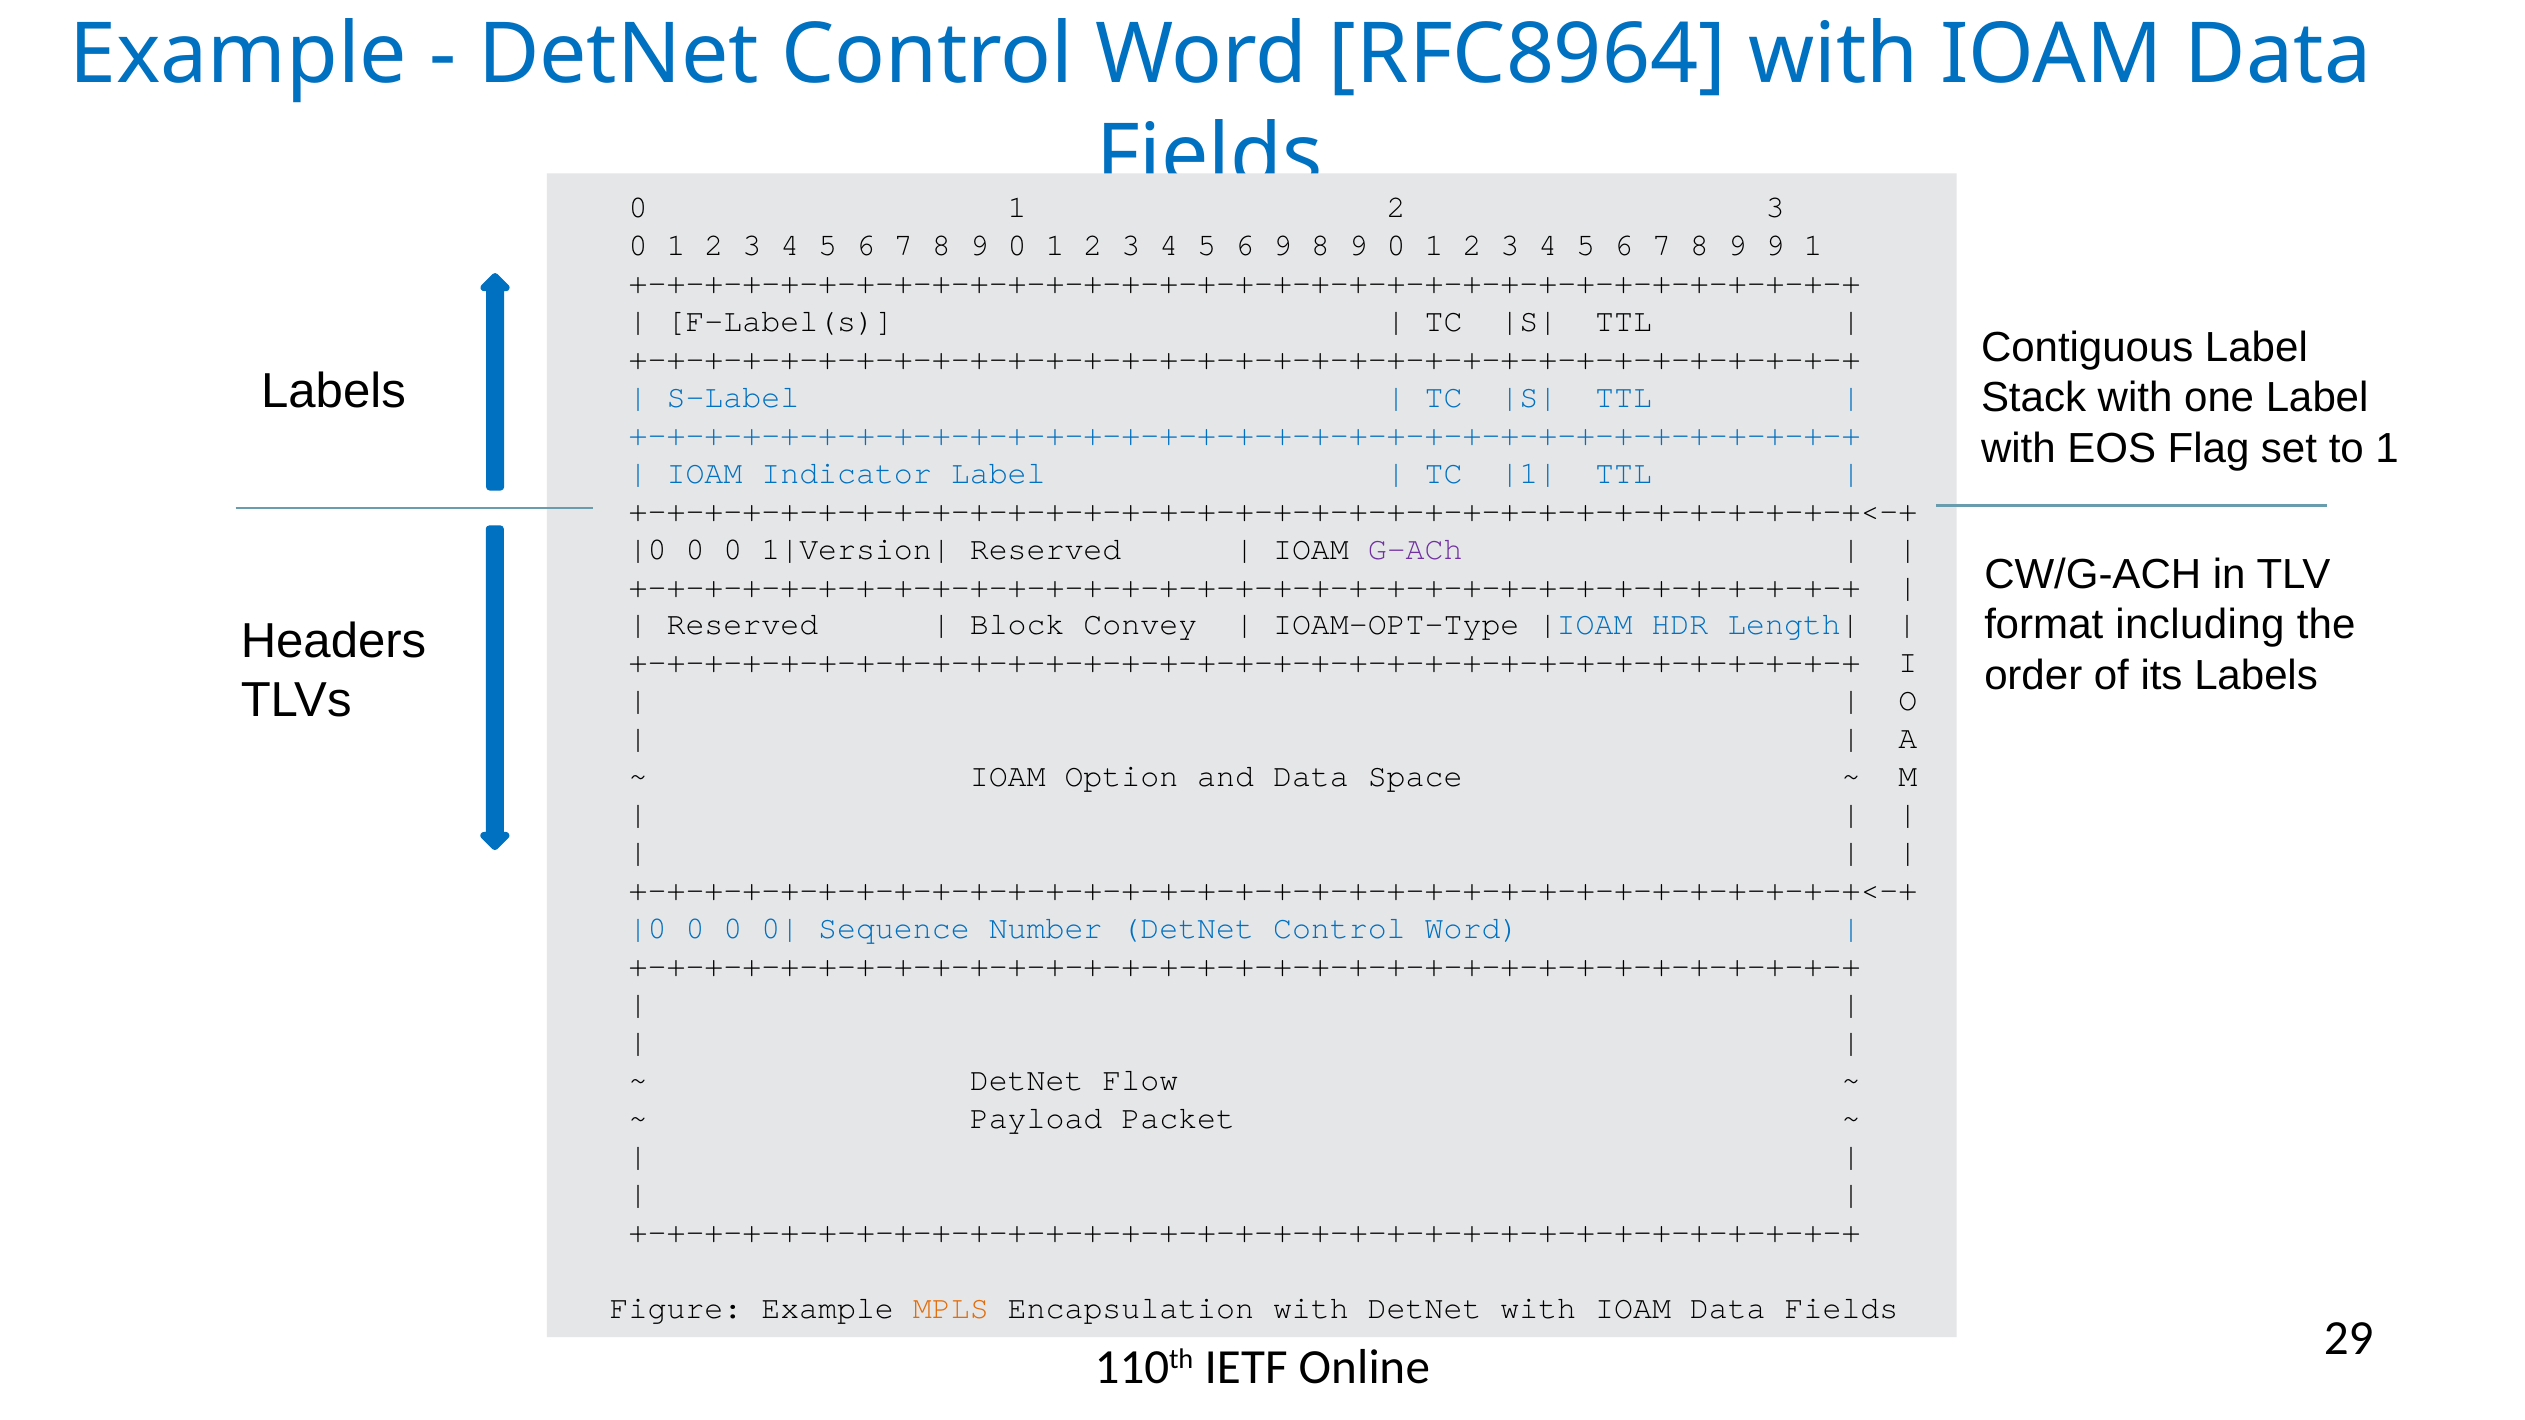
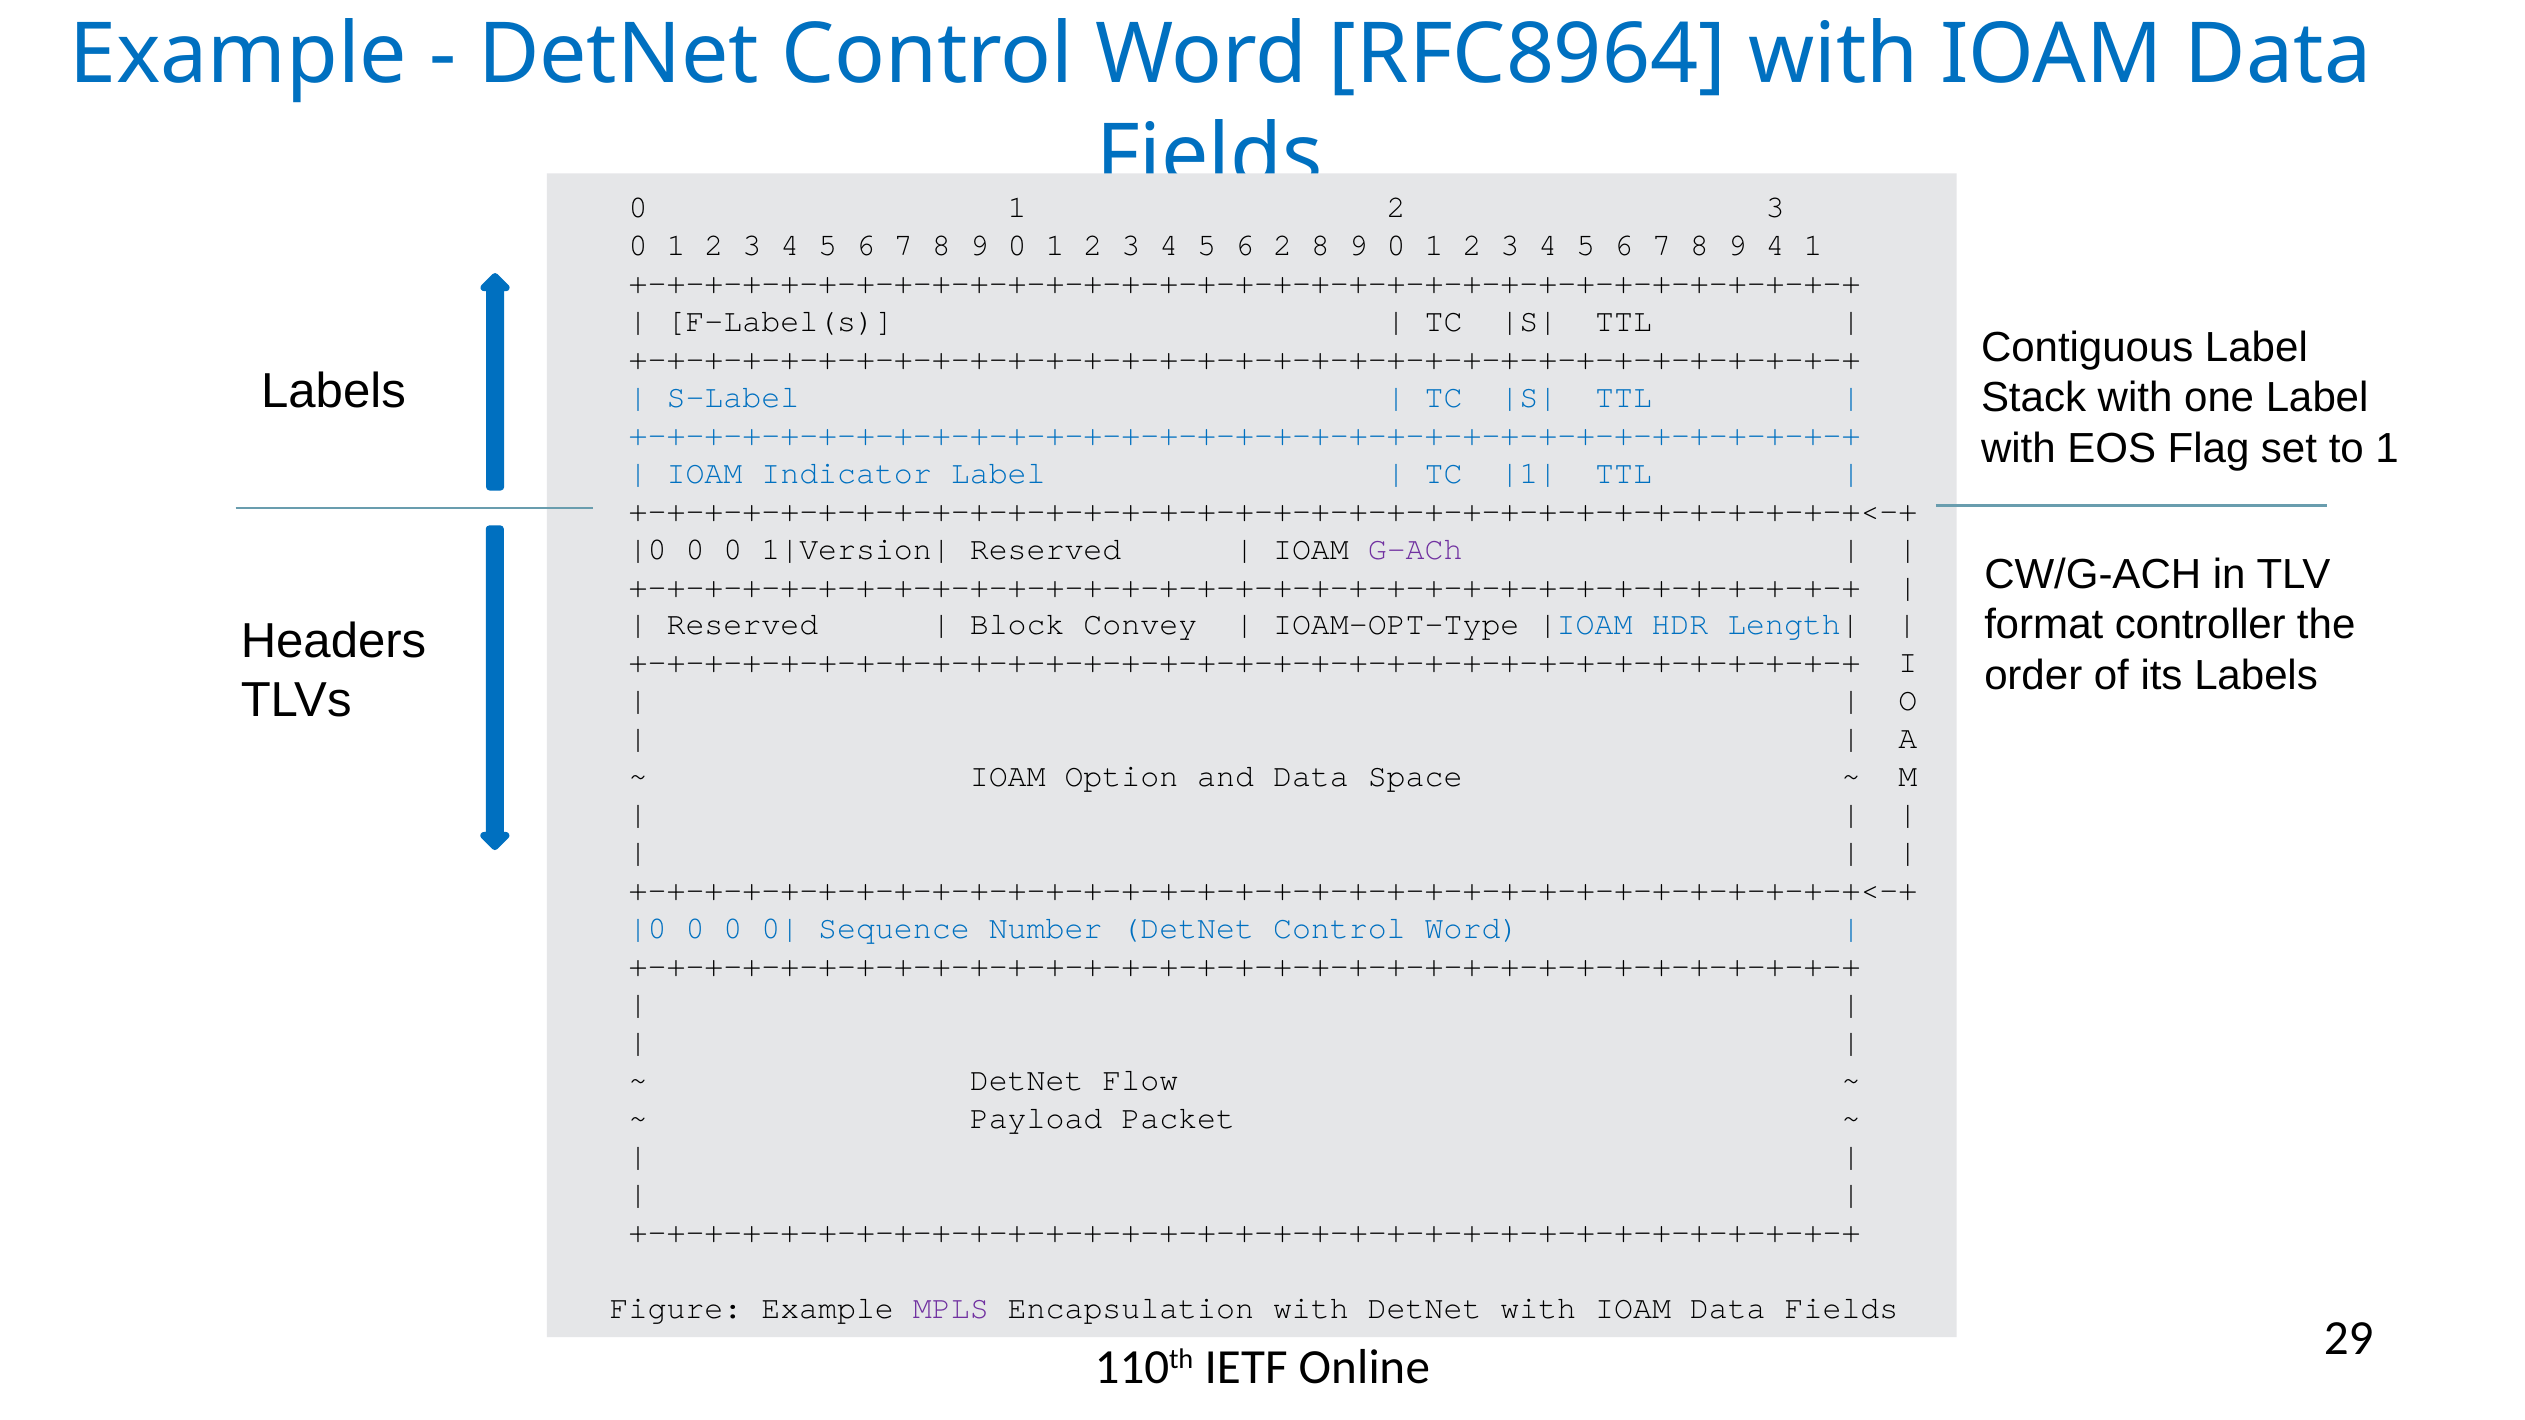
6 9: 9 -> 2 (1282, 245)
9 9: 9 -> 4 (1775, 245)
including: including -> controller (2200, 625)
MPLS colour: orange -> purple (951, 1308)
